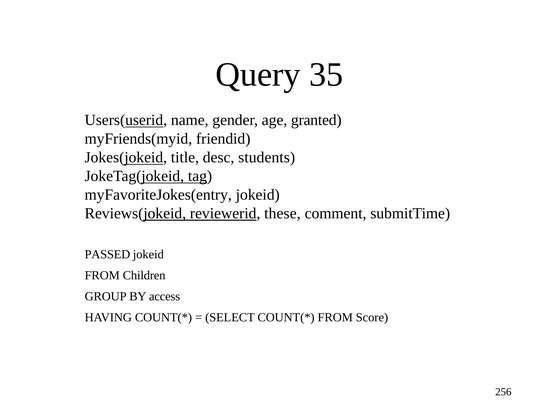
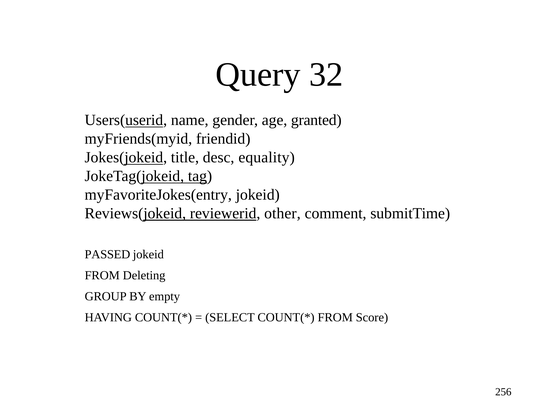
35: 35 -> 32 (326, 75)
students: students -> equality (267, 158)
these: these -> other (282, 213)
Children: Children -> Deleting (144, 276)
access: access -> empty (165, 297)
